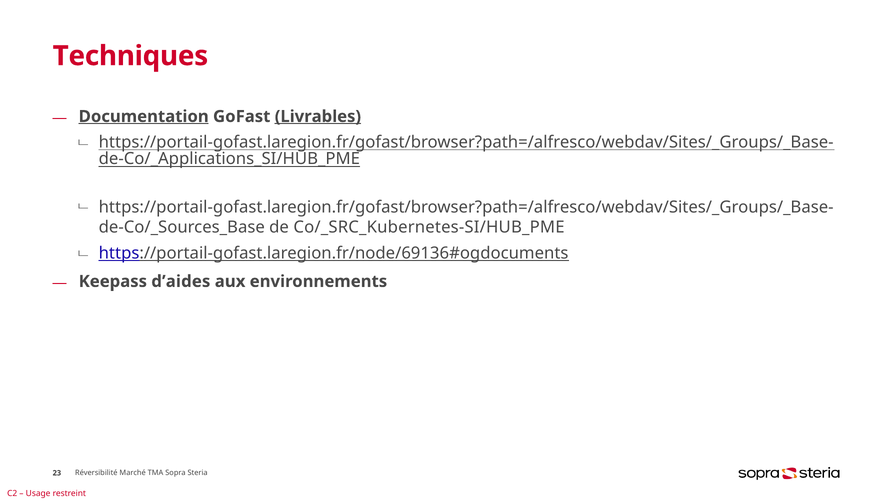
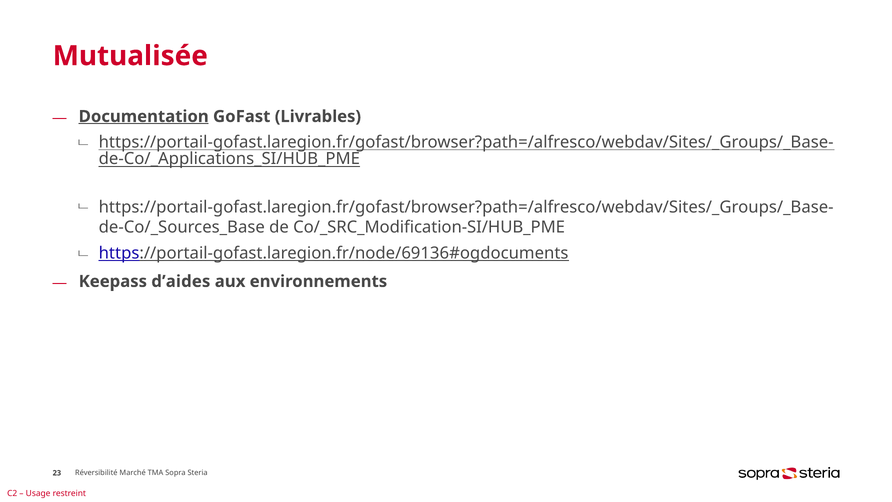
Techniques: Techniques -> Mutualisée (130, 56)
Livrables underline: present -> none (318, 116)
Co/_SRC_Kubernetes-SI/HUB_PME: Co/_SRC_Kubernetes-SI/HUB_PME -> Co/_SRC_Modification-SI/HUB_PME (429, 227)
